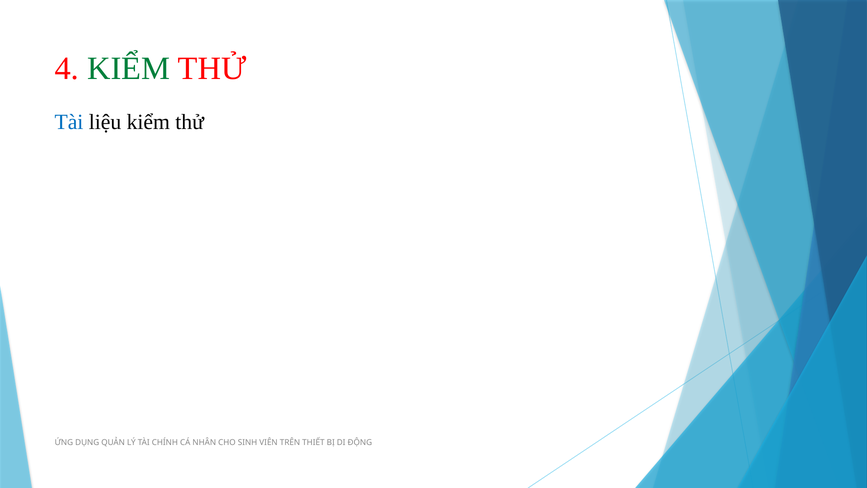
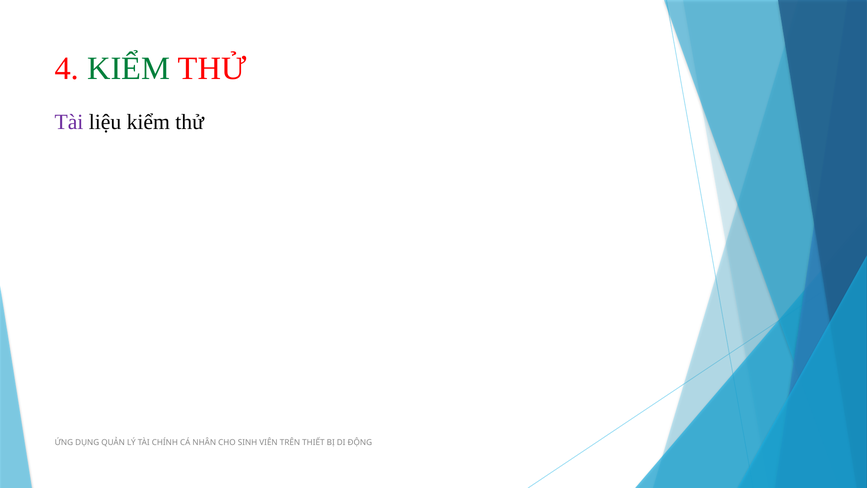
Tài colour: blue -> purple (69, 122)
